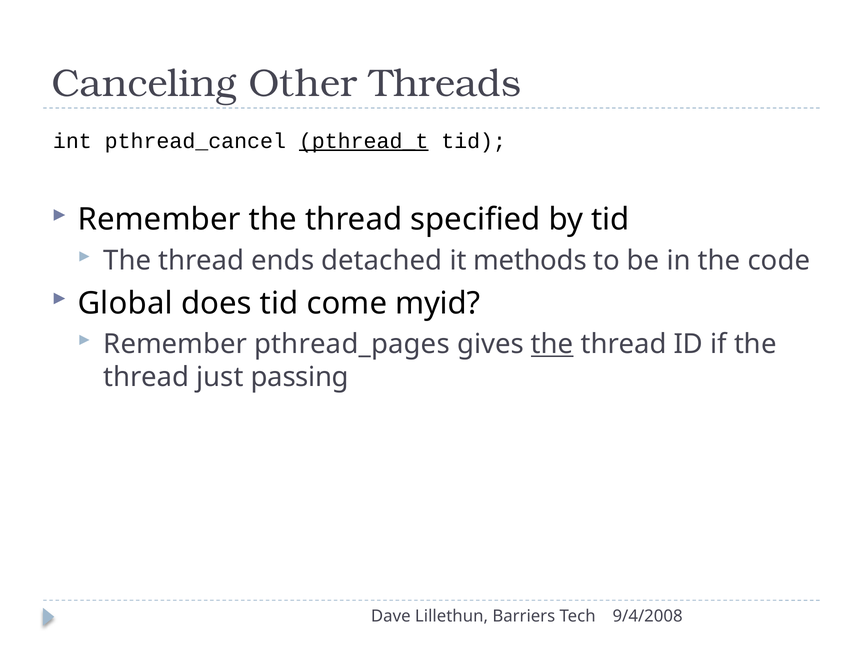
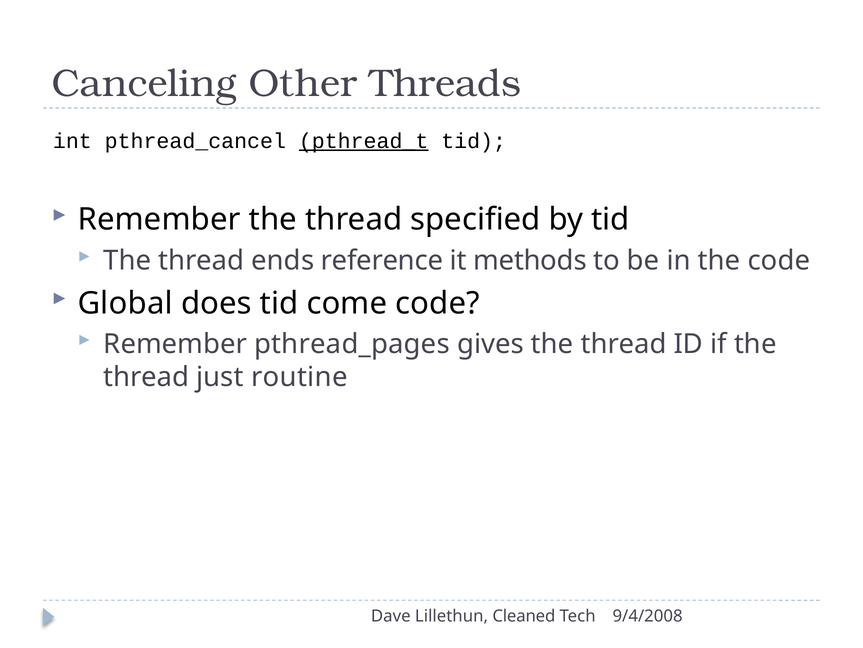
detached: detached -> reference (382, 260)
come myid: myid -> code (437, 303)
the underline: present -> none (552, 344)
passing: passing -> routine (299, 377)
Barriers: Barriers -> Cleaned (524, 615)
